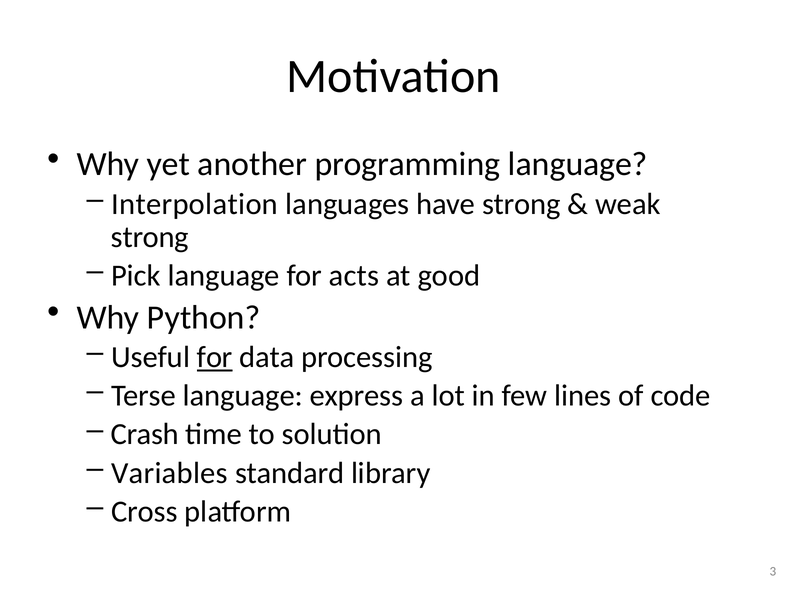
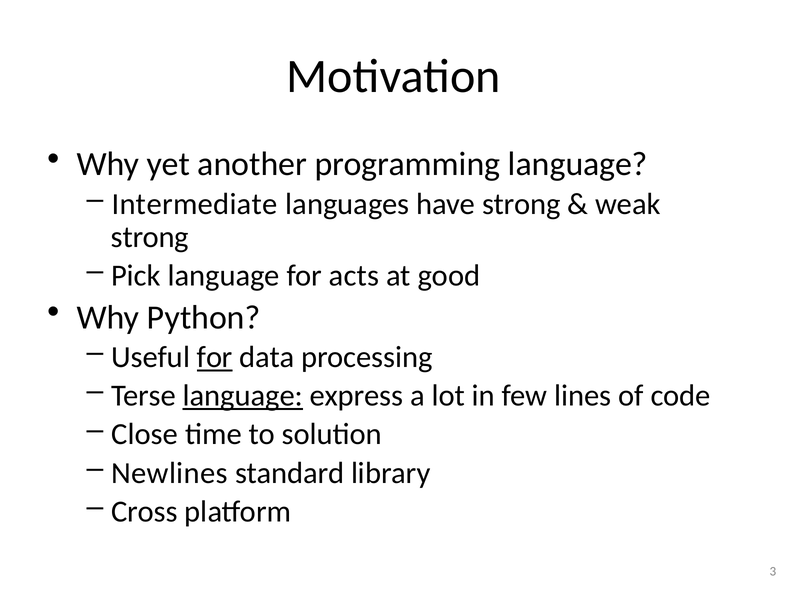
Interpolation: Interpolation -> Intermediate (195, 204)
language underline: none -> present (243, 396)
Crash: Crash -> Close (145, 435)
Variables: Variables -> Newlines (169, 473)
